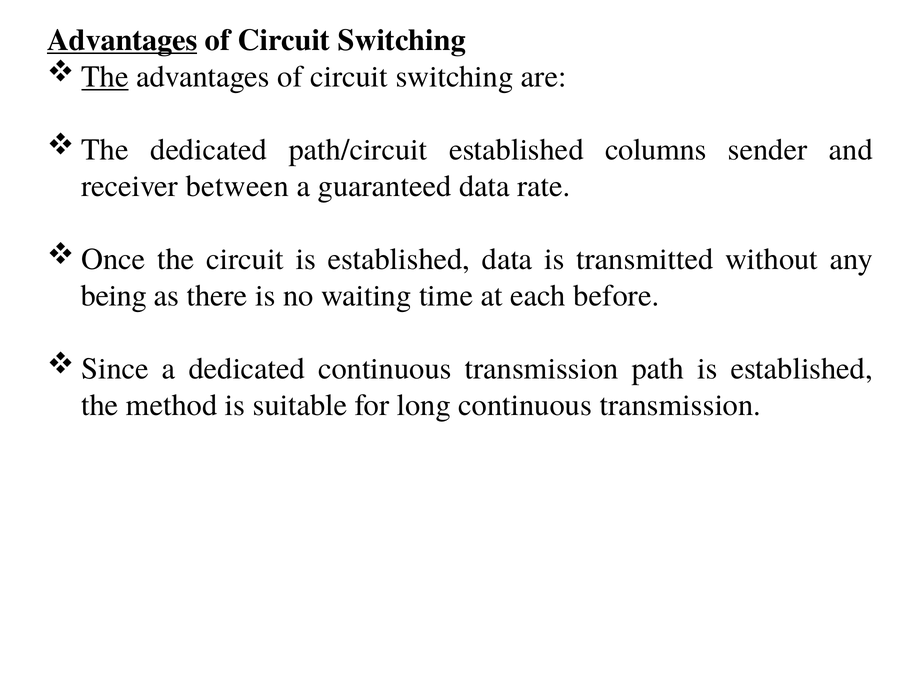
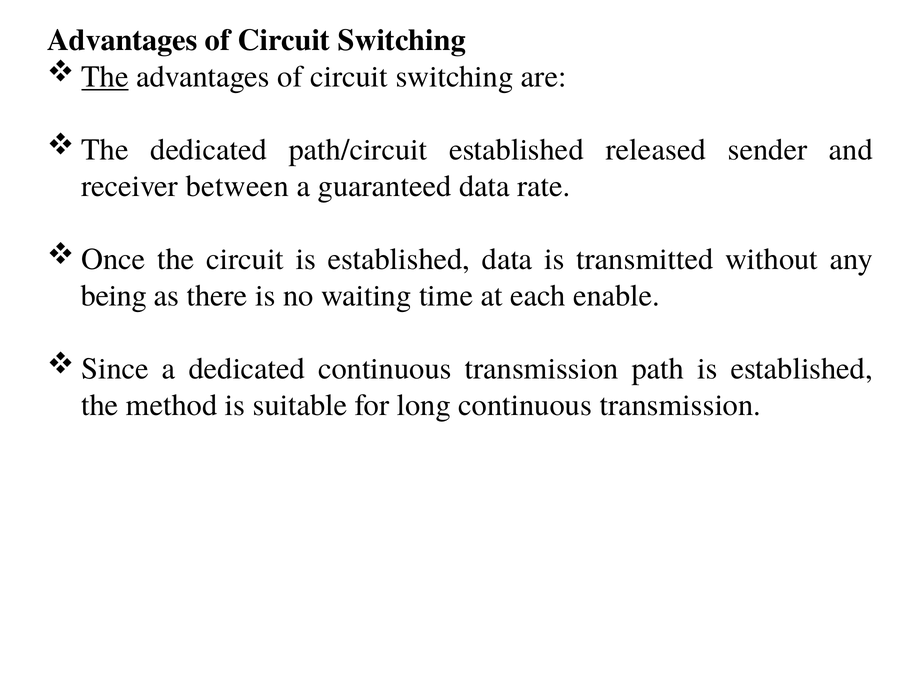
Advantages underline: present -> none (122, 40)
columns: columns -> released (656, 150)
before: before -> enable (617, 296)
